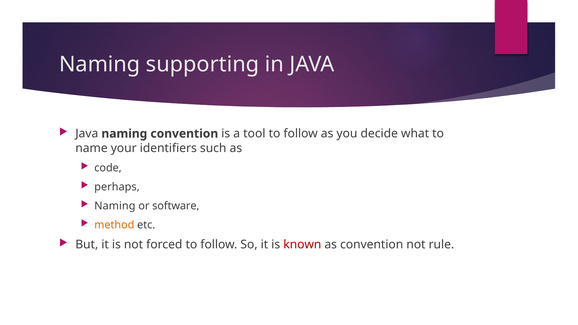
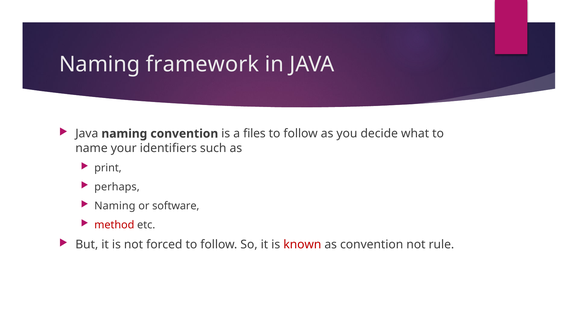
supporting: supporting -> framework (203, 64)
tool: tool -> files (254, 134)
code: code -> print (108, 168)
method colour: orange -> red (114, 225)
